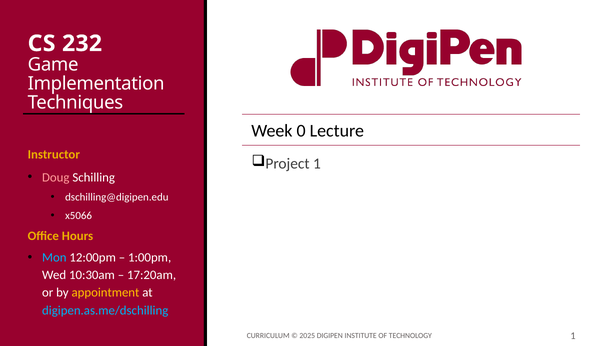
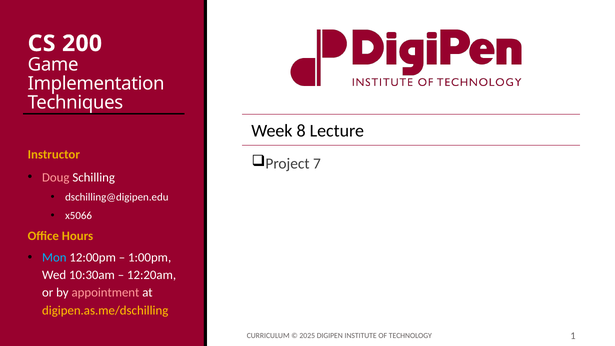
232: 232 -> 200 (82, 43)
0: 0 -> 8 (301, 131)
Project 1: 1 -> 7 (317, 163)
17:20am: 17:20am -> 12:20am (152, 275)
appointment colour: yellow -> pink (105, 293)
digipen.as.me/dschilling colour: light blue -> yellow (105, 310)
